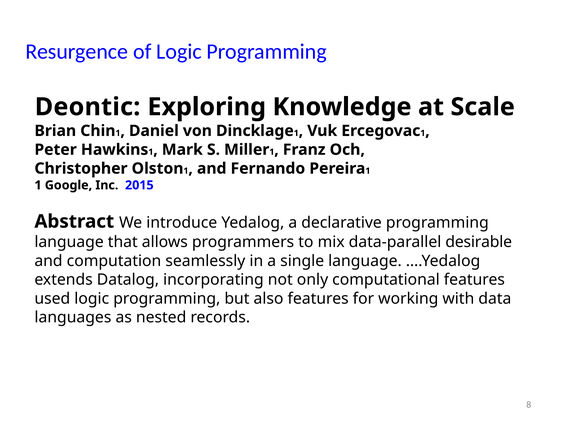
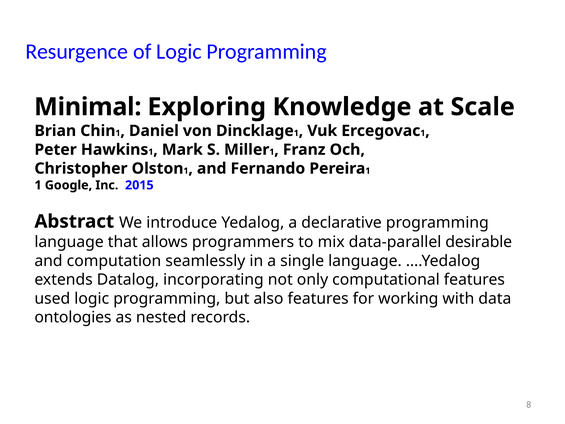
Deontic: Deontic -> Minimal (88, 107)
languages: languages -> ontologies (73, 317)
